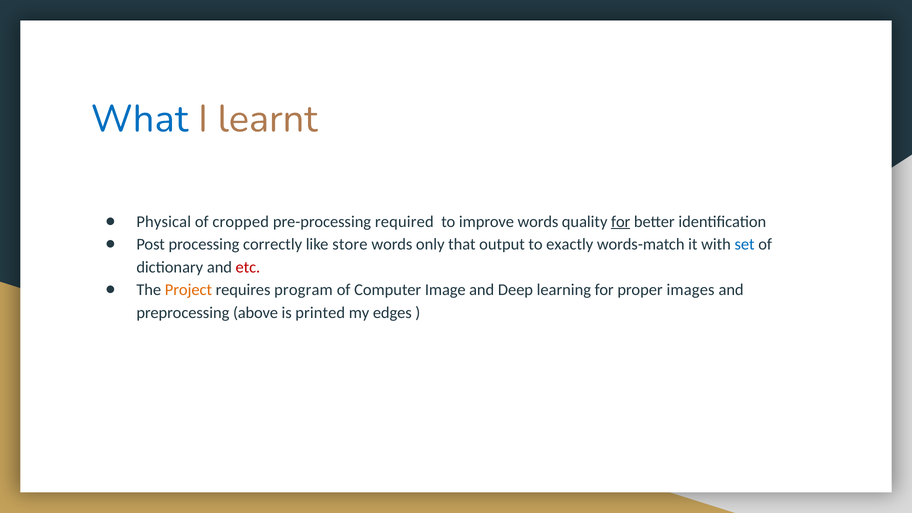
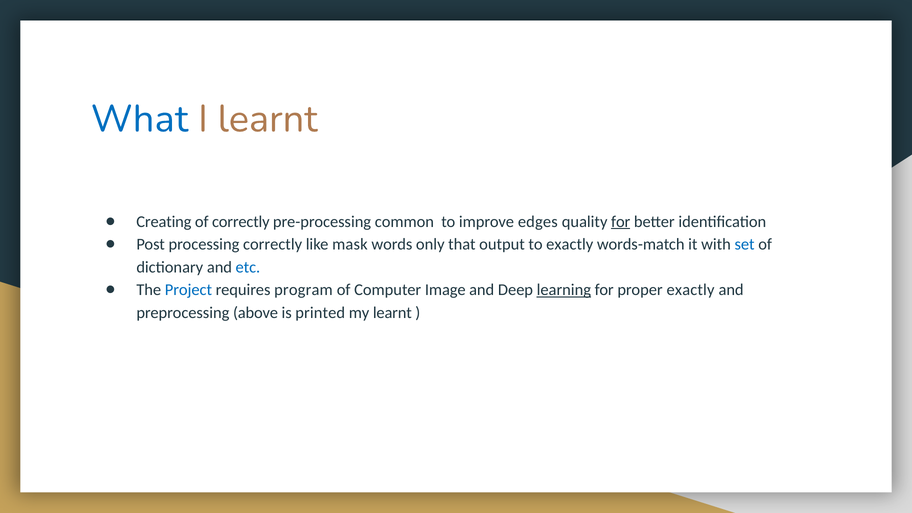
Physical: Physical -> Creating (164, 222)
of cropped: cropped -> correctly (241, 222)
required: required -> common (404, 222)
improve words: words -> edges (538, 222)
store: store -> mask (350, 244)
etc colour: red -> blue (248, 267)
Project colour: orange -> blue (188, 290)
learning underline: none -> present (564, 290)
proper images: images -> exactly (691, 290)
my edges: edges -> learnt (392, 313)
